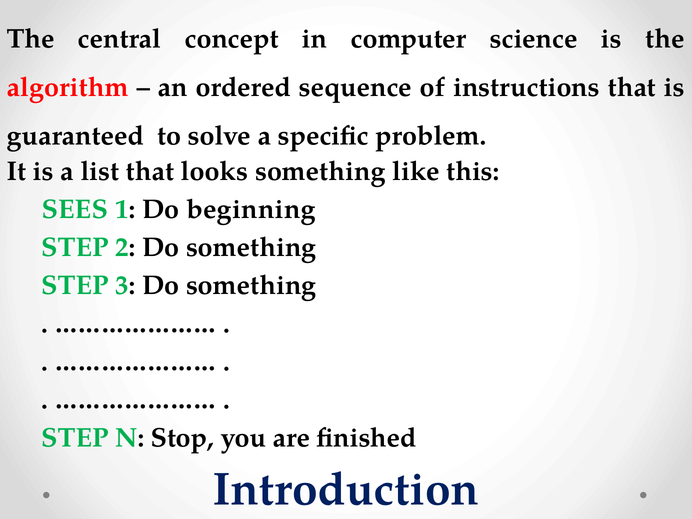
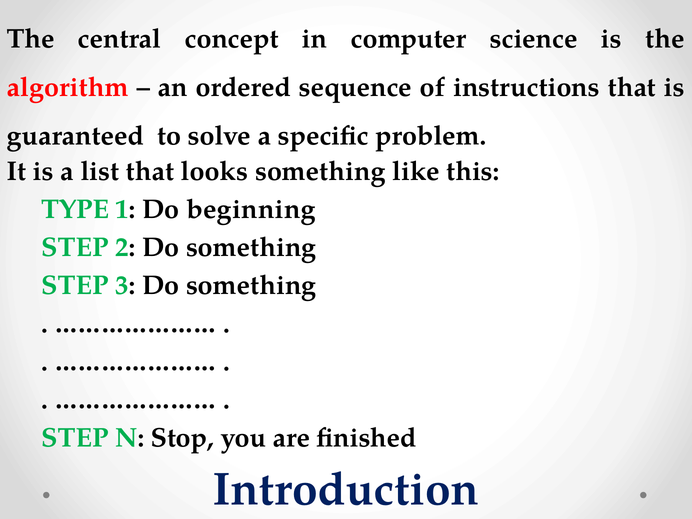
SEES: SEES -> TYPE (75, 209)
